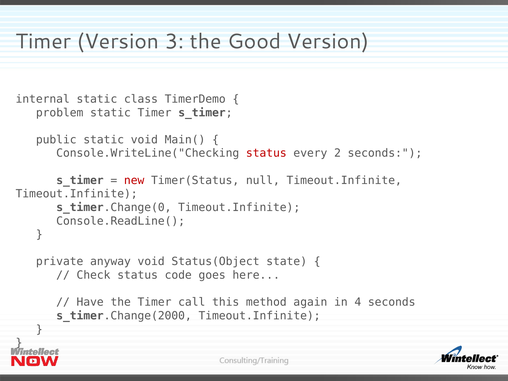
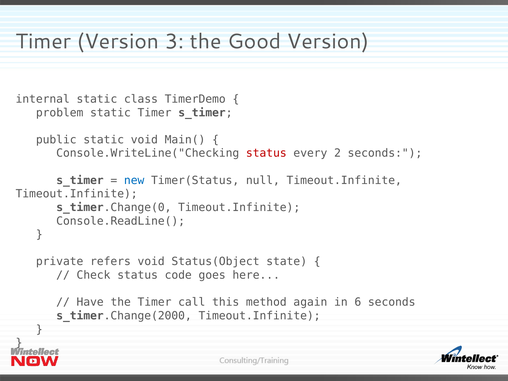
new colour: red -> blue (134, 180)
anyway: anyway -> refers (110, 262)
4: 4 -> 6 (358, 302)
